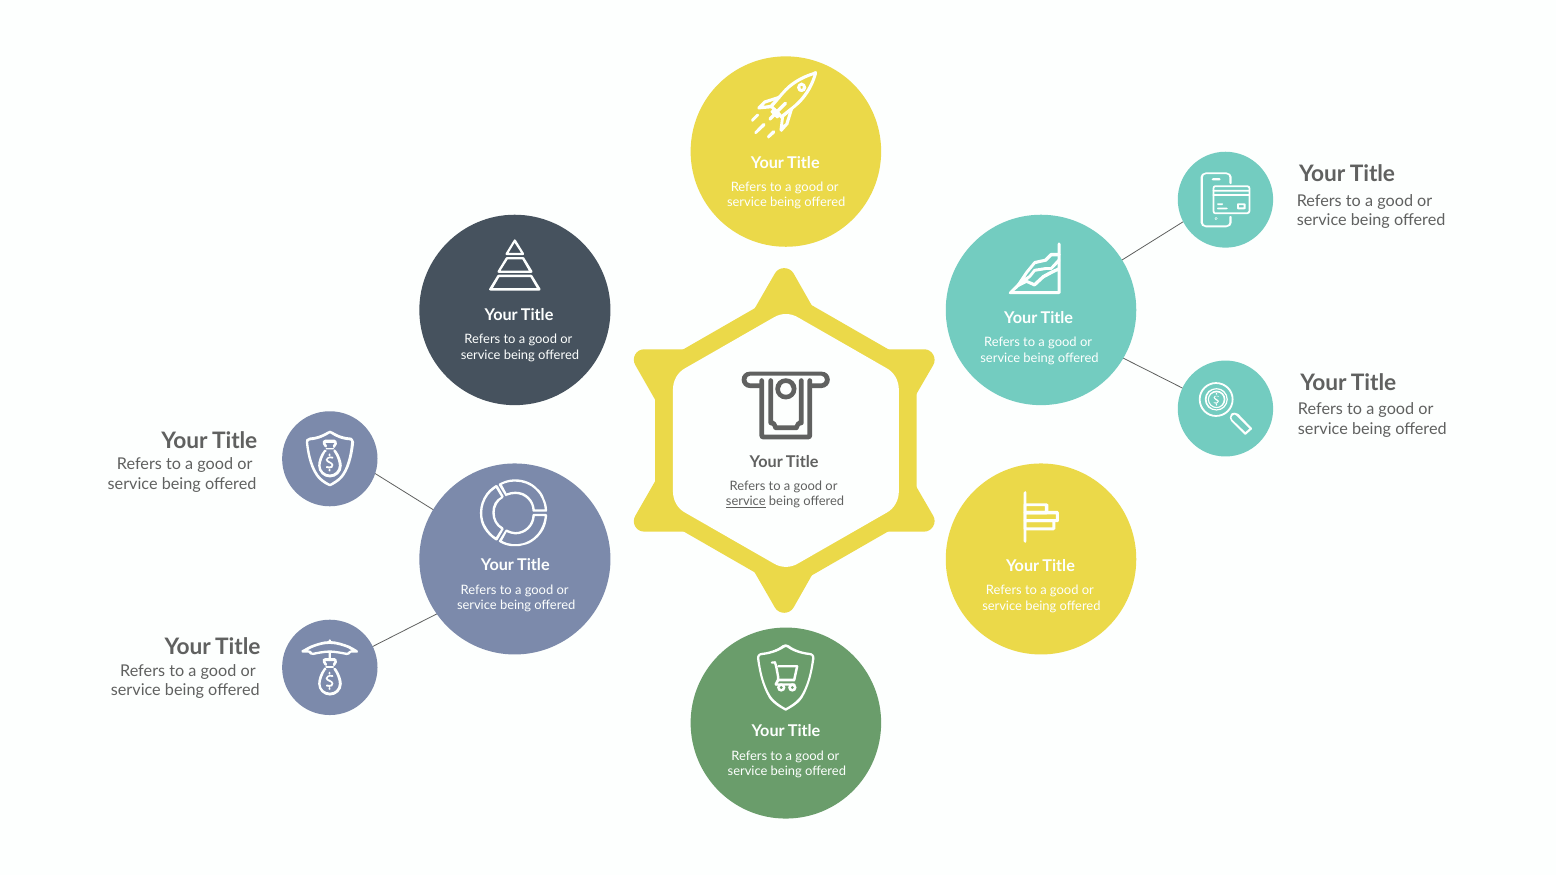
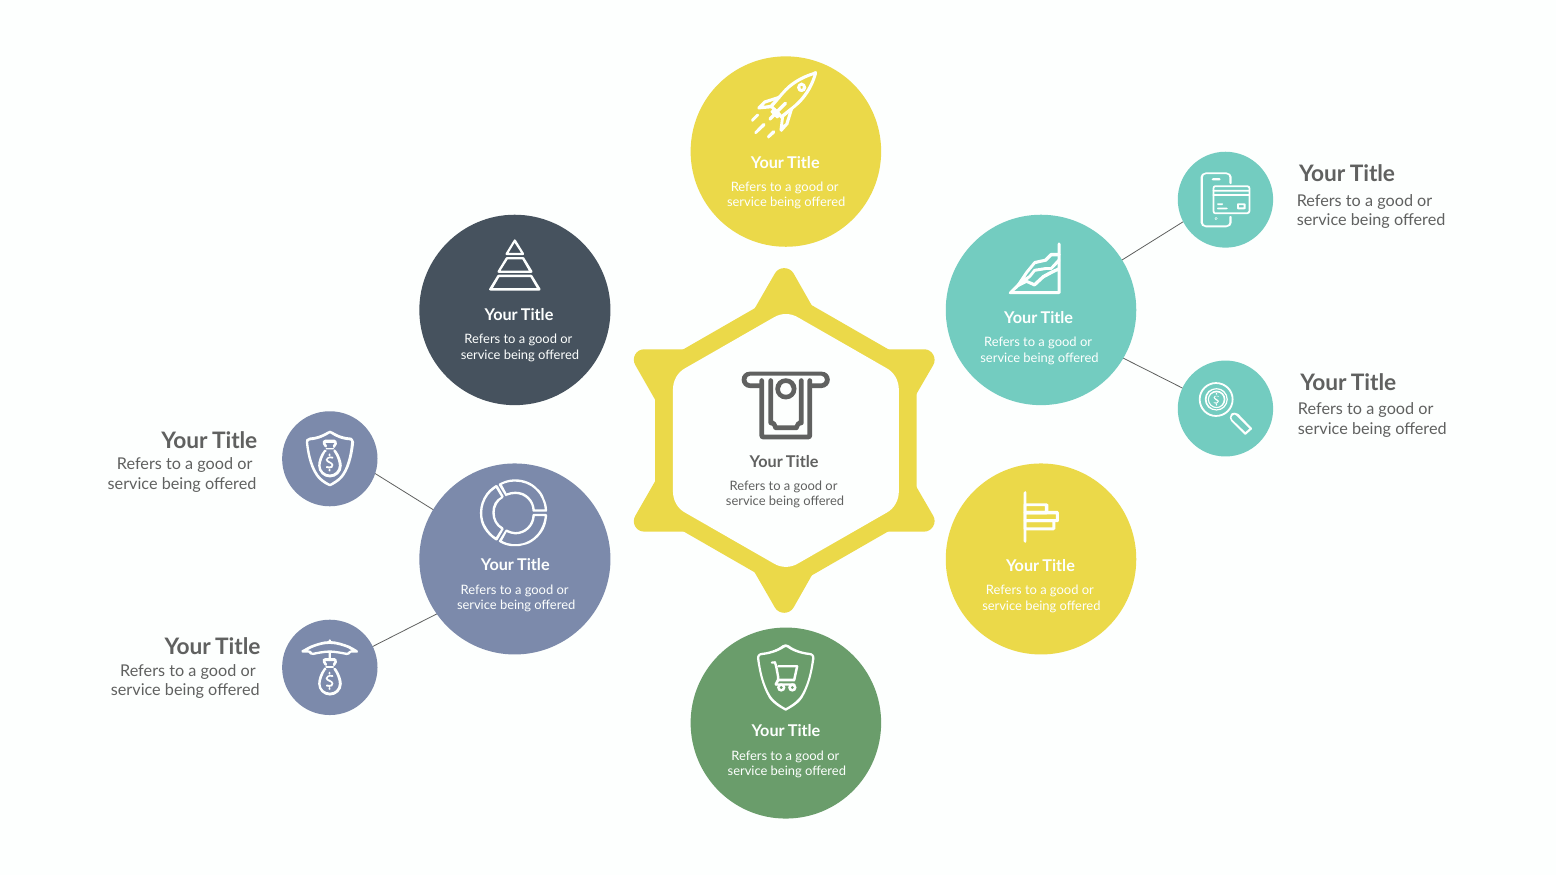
service underline: present -> none (746, 502)
